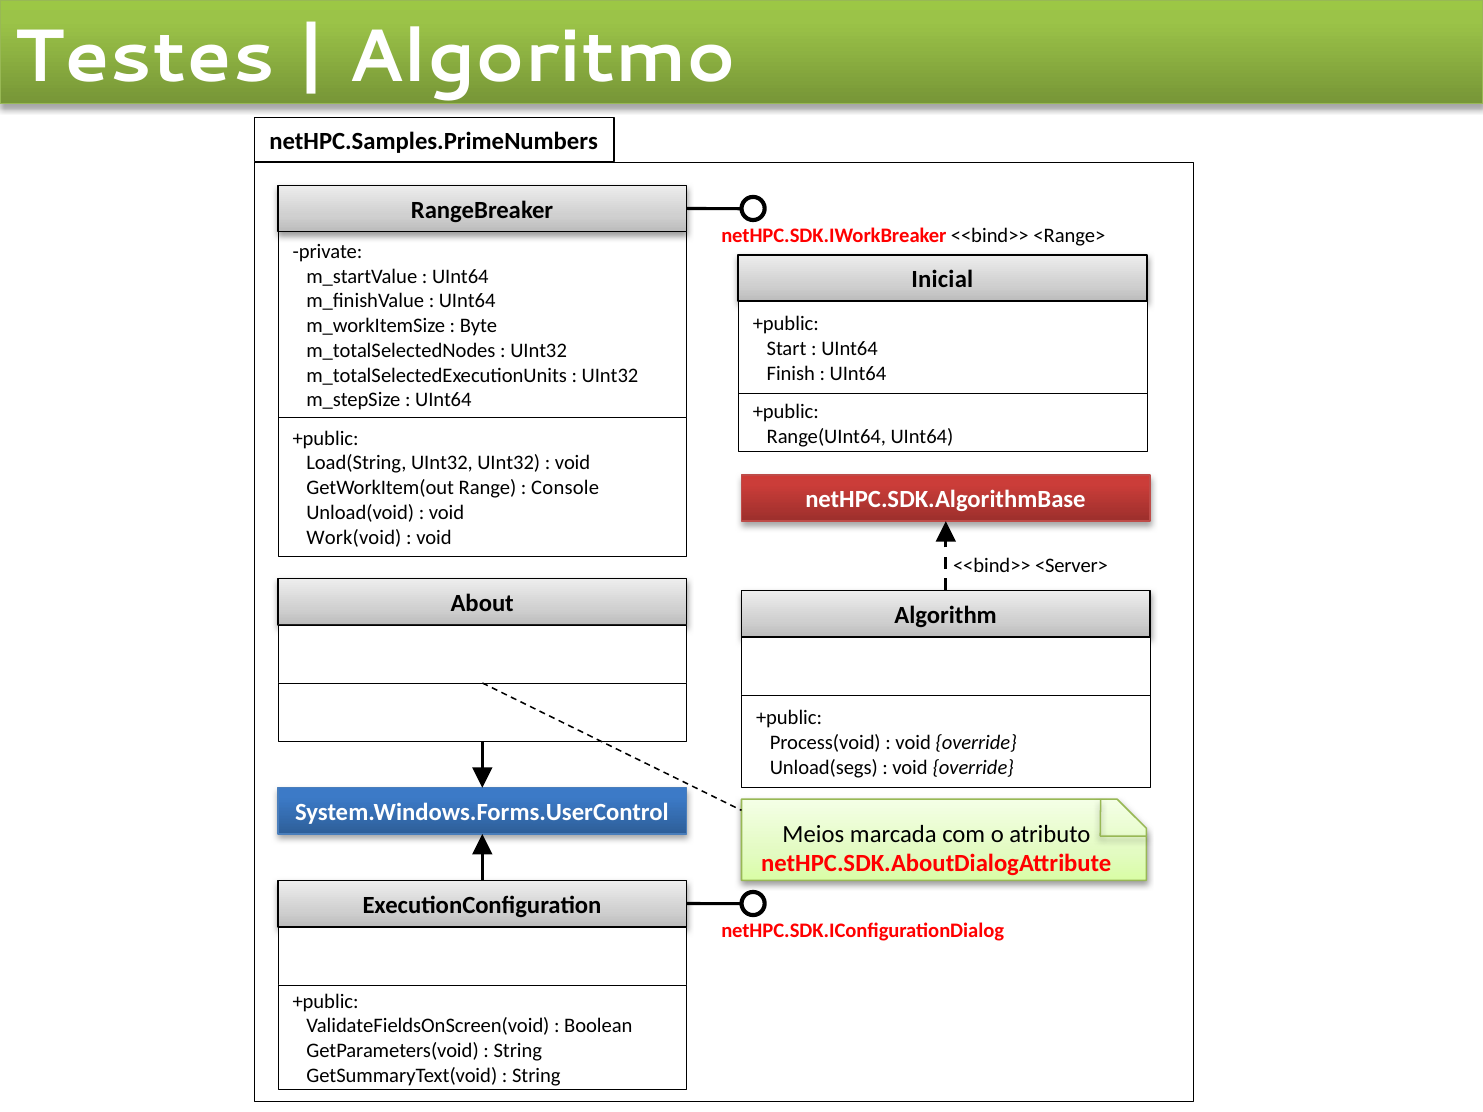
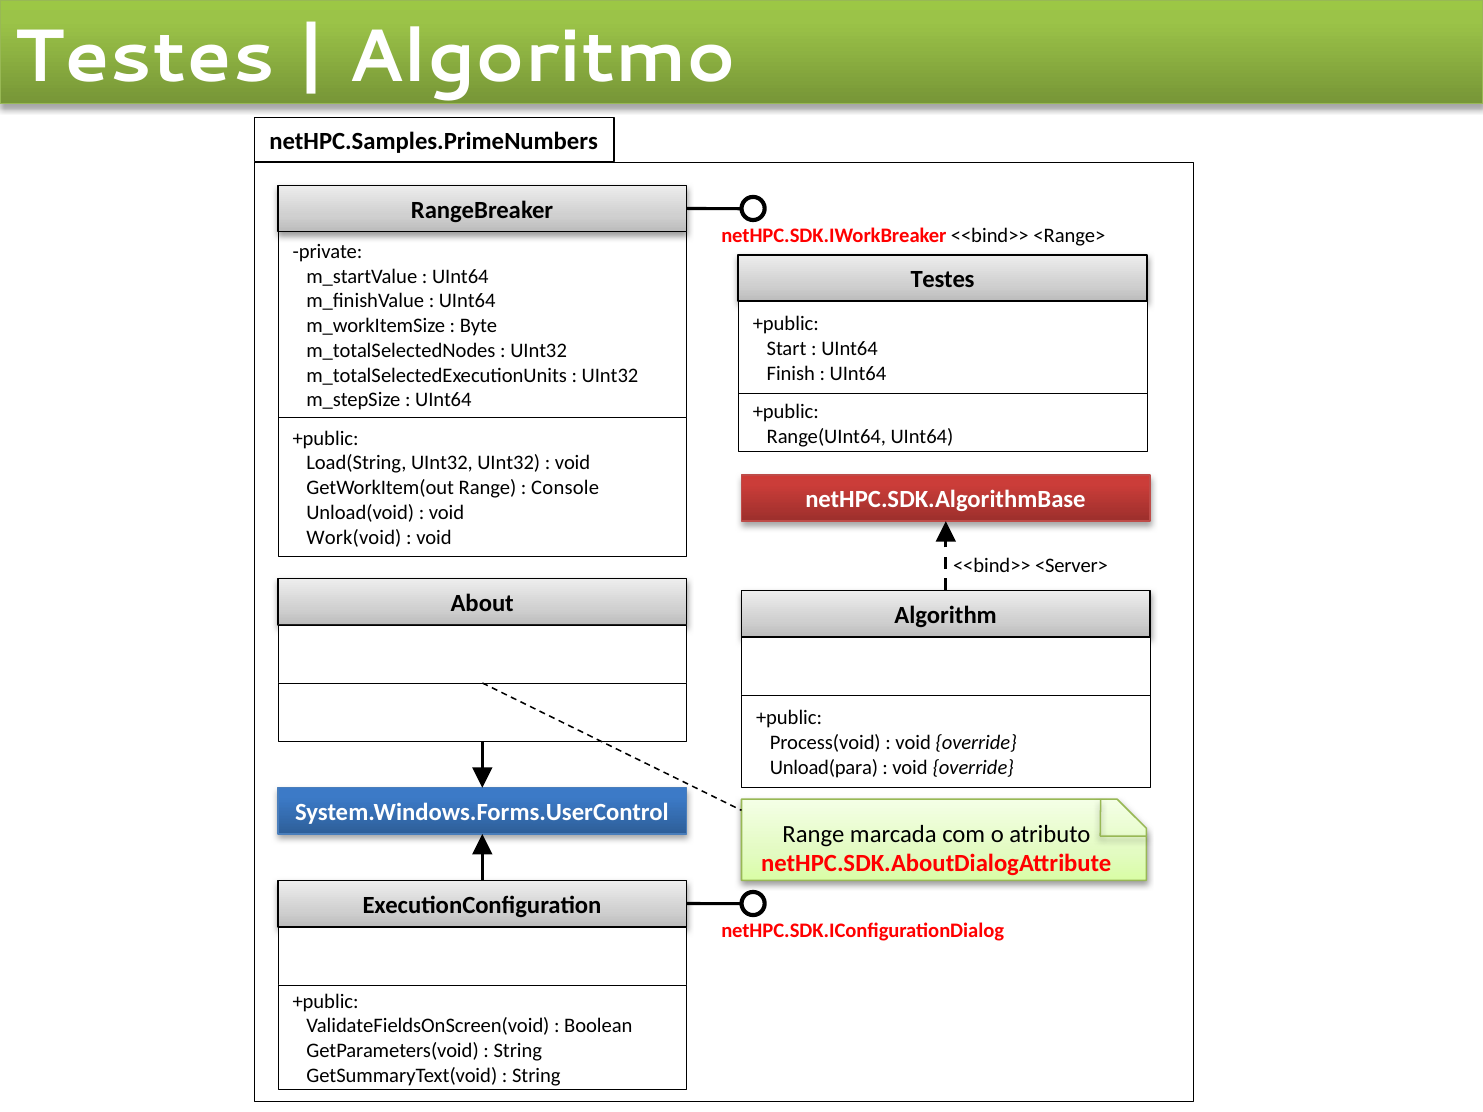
Inicial: Inicial -> Testes (943, 280)
Unload(segs: Unload(segs -> Unload(para (824, 768)
Meios: Meios -> Range (813, 834)
